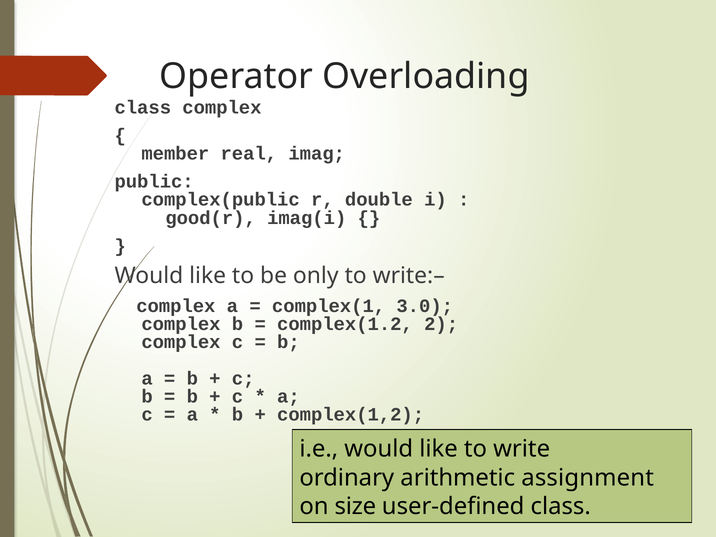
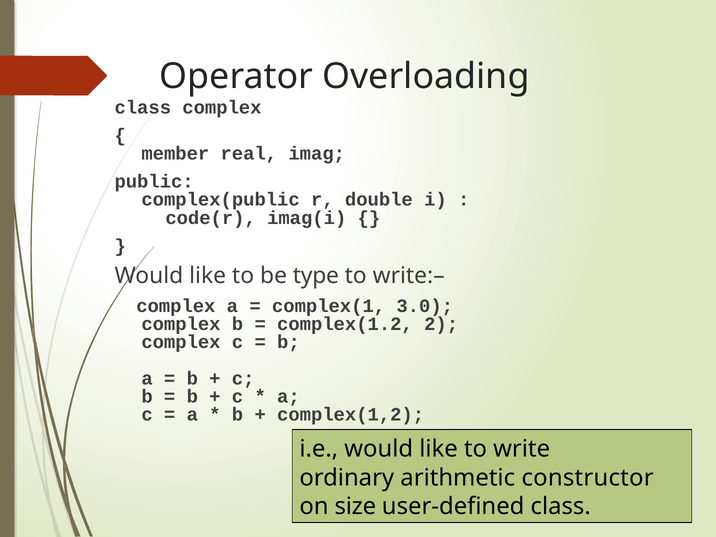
good(r: good(r -> code(r (211, 218)
only: only -> type (316, 276)
assignment: assignment -> constructor (588, 478)
